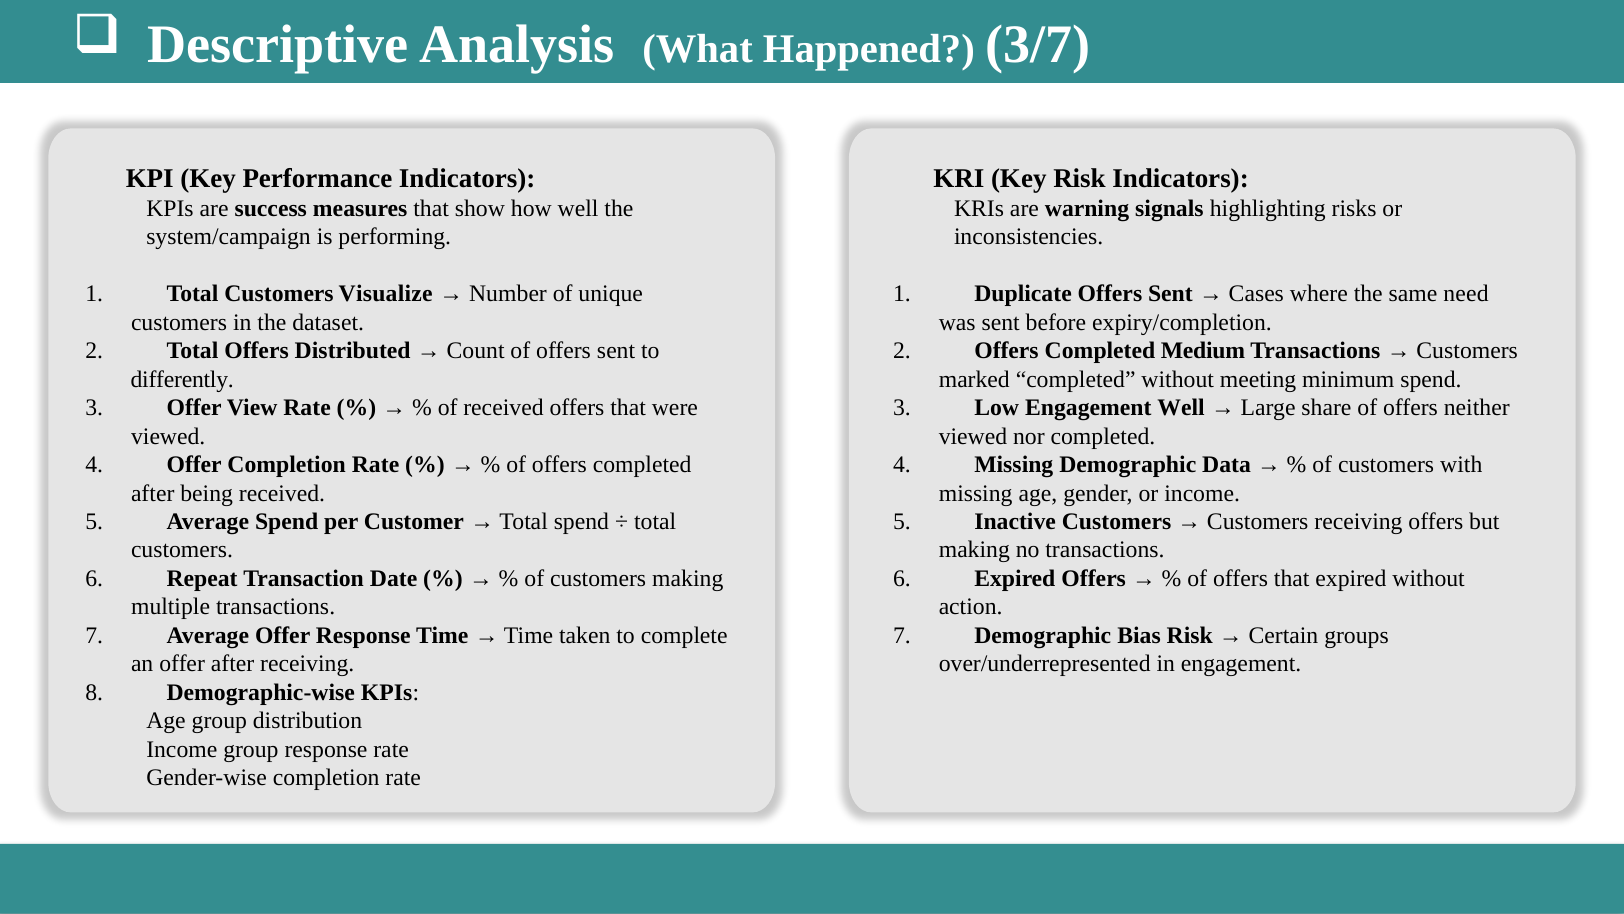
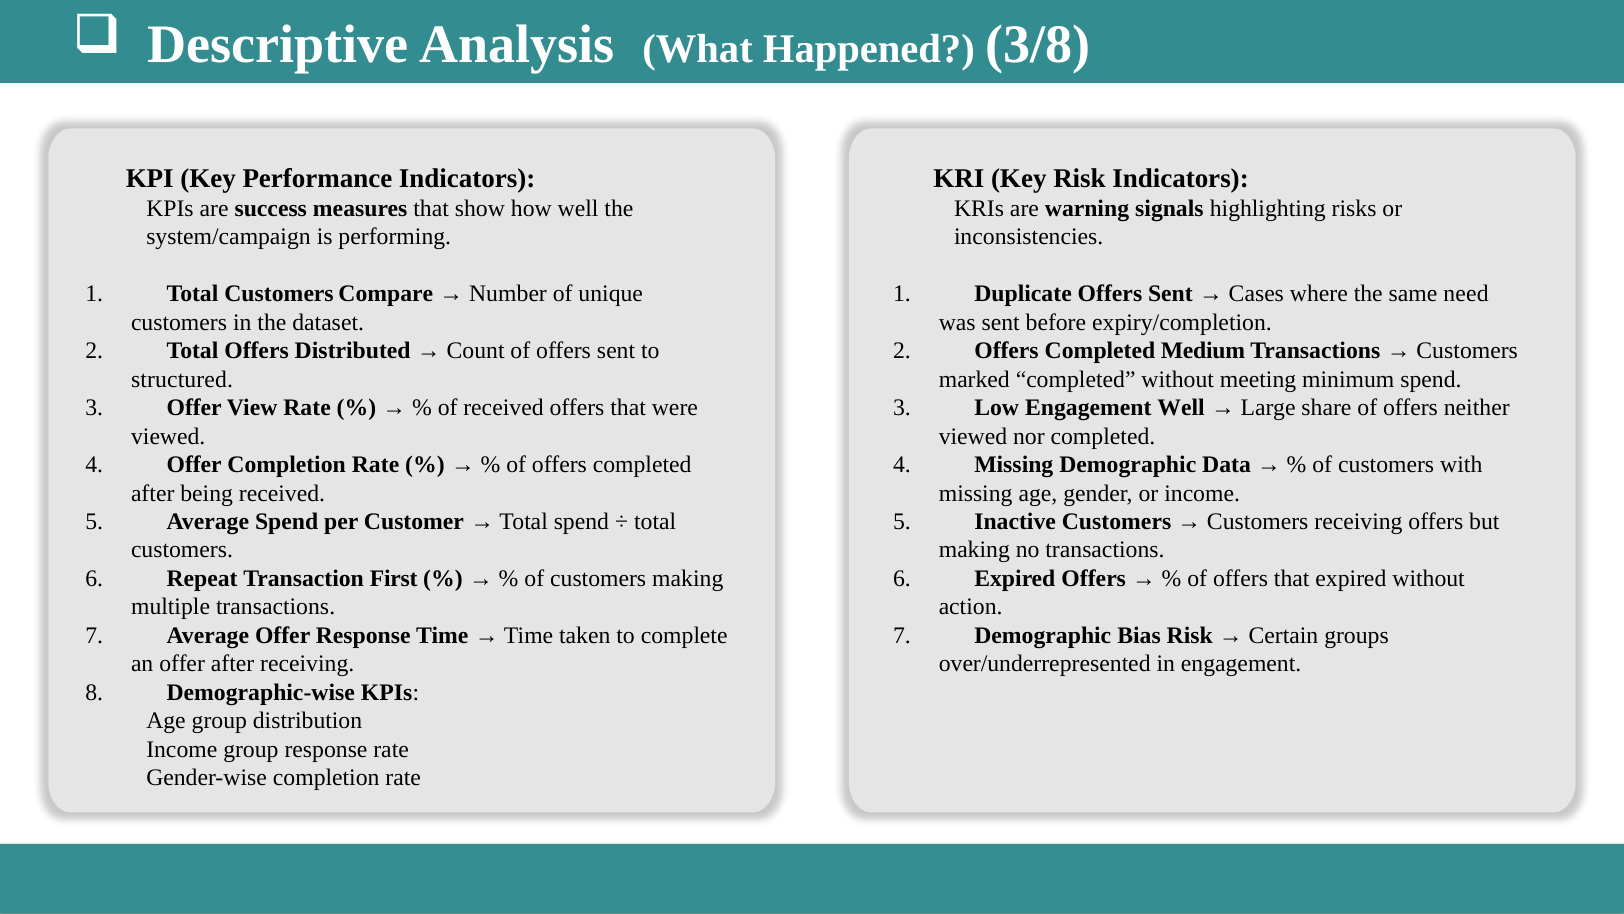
3/7: 3/7 -> 3/8 (1038, 44)
Visualize: Visualize -> Compare (386, 294)
differently: differently -> structured (182, 379)
Date: Date -> First (394, 578)
